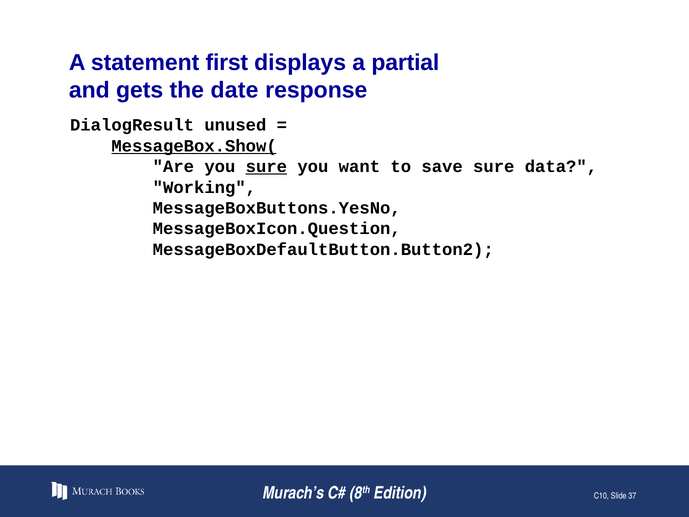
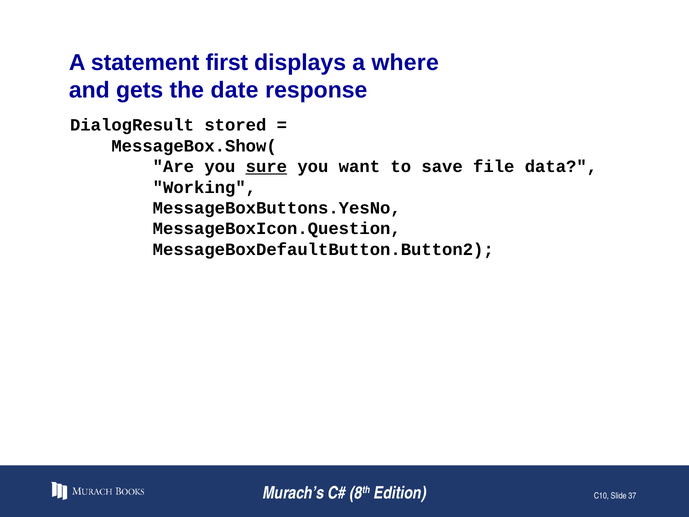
partial: partial -> where (405, 63)
unused: unused -> stored (235, 125)
MessageBox.Show( underline: present -> none (194, 146)
save sure: sure -> file (494, 167)
